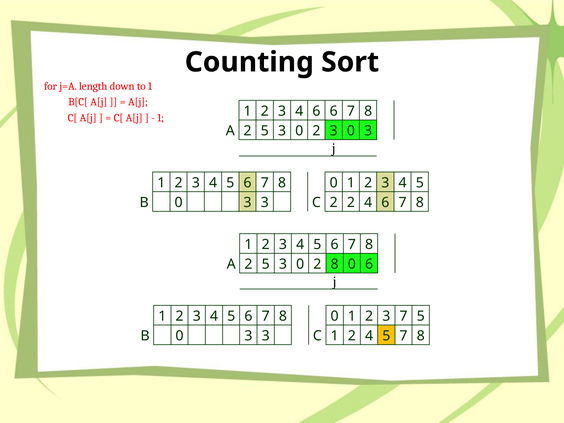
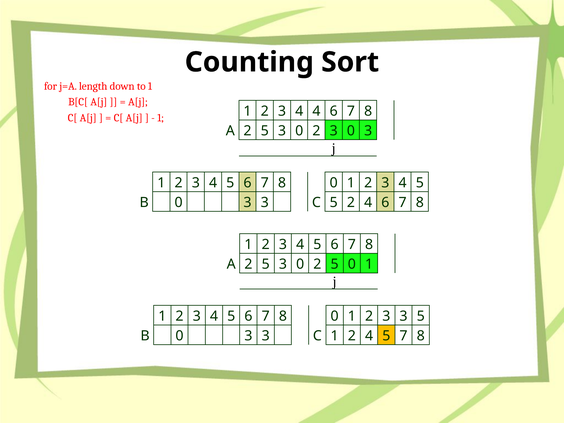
3 4 6: 6 -> 4 (316, 111)
C 2: 2 -> 5 (334, 203)
0 2 8: 8 -> 5 (335, 264)
6: 6 -> 1 (369, 264)
2 3 7: 7 -> 3 (404, 316)
